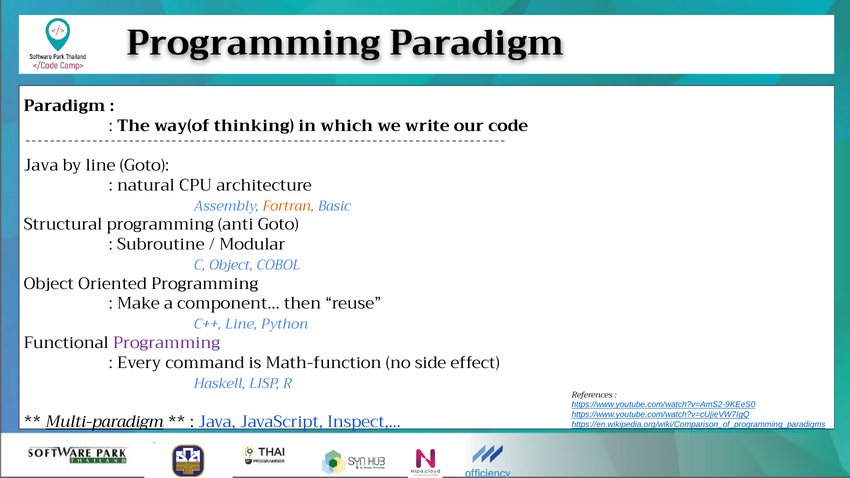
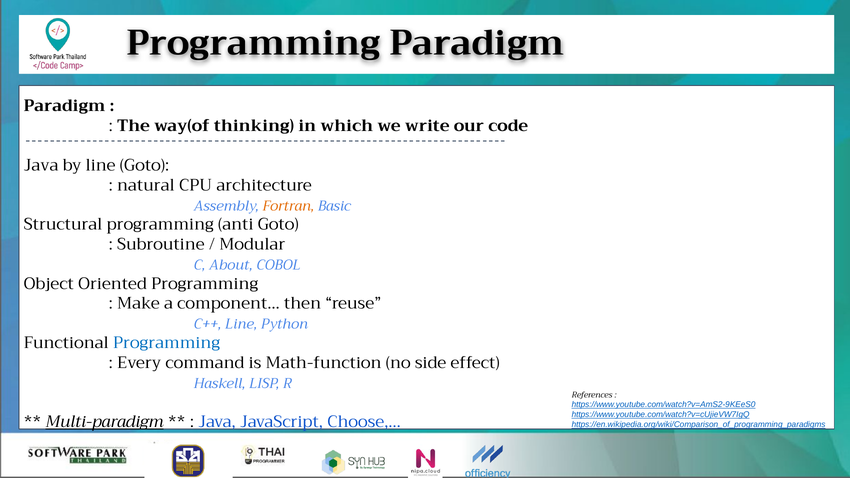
C Object: Object -> About (231, 265)
Programming colour: purple -> blue (167, 343)
Inspect: Inspect -> Choose (364, 422)
